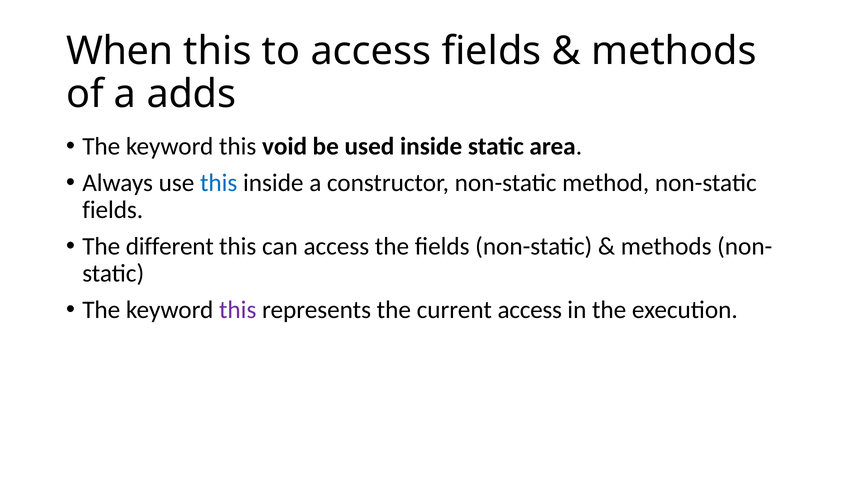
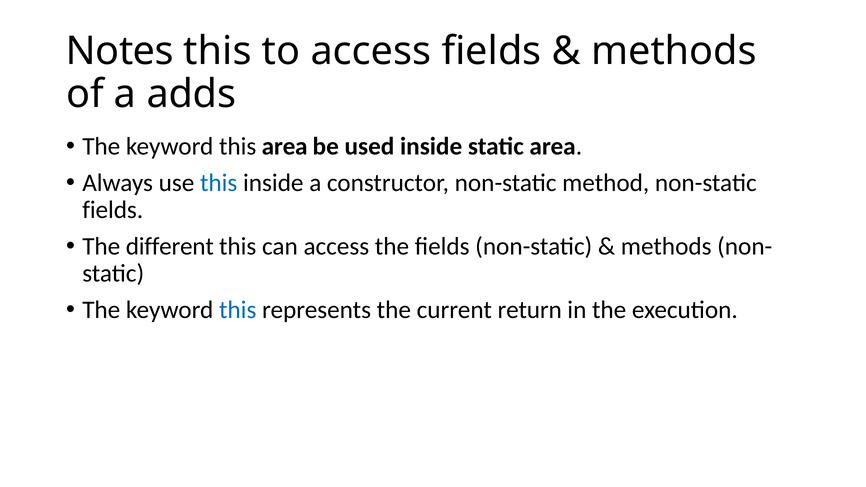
When: When -> Notes (120, 51)
this void: void -> area (285, 146)
this colour: purple -> blue (238, 310)
current access: access -> return (530, 310)
